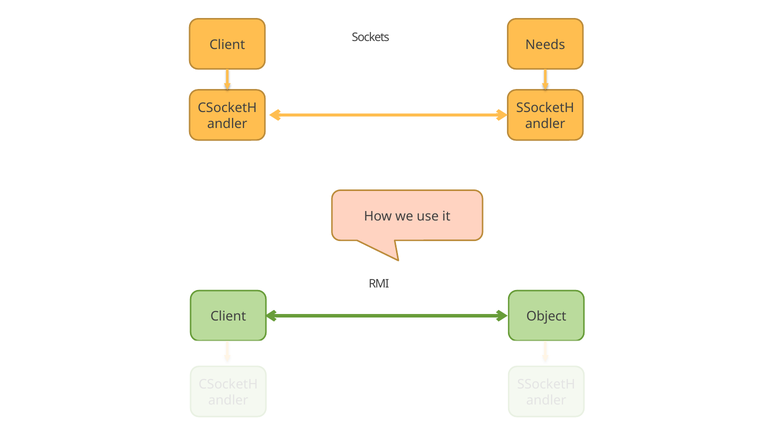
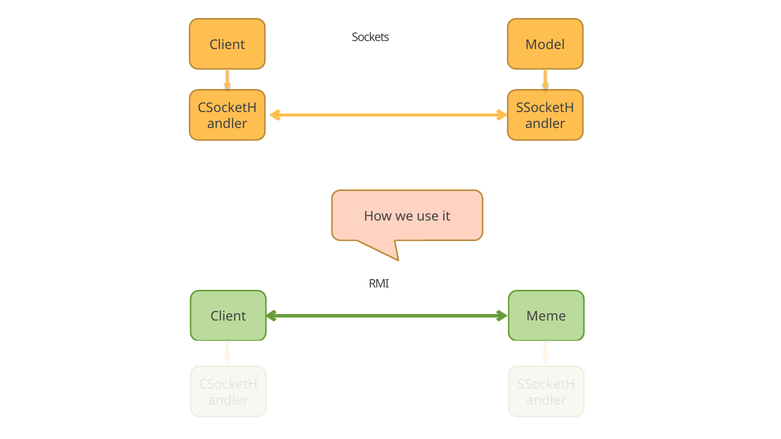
Needs: Needs -> Model (545, 45)
Object: Object -> Meme (546, 317)
